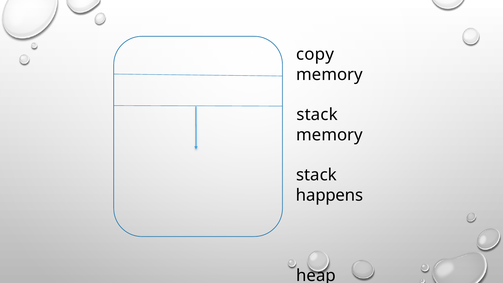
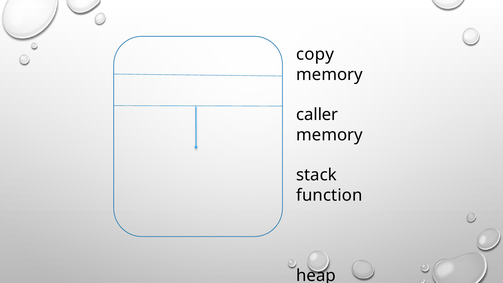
stack: stack -> caller (317, 115)
happens: happens -> function (329, 195)
